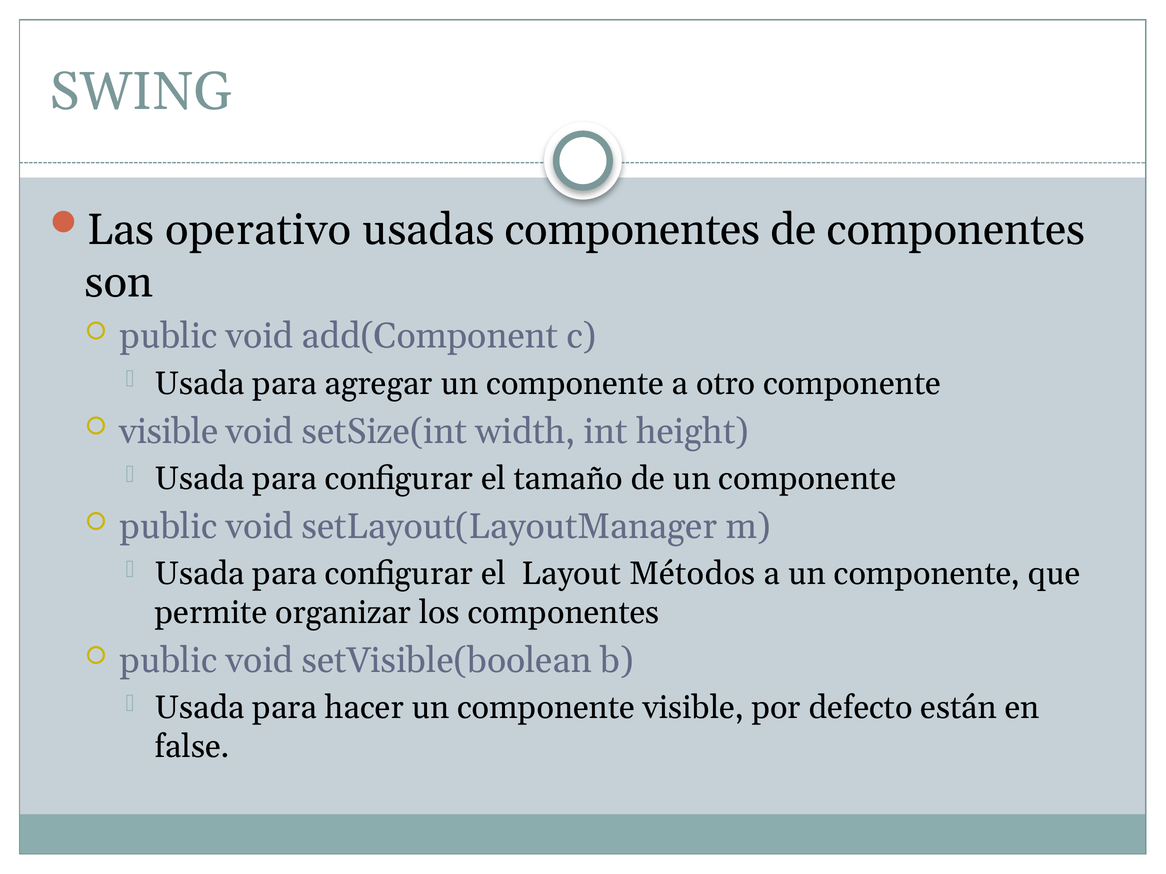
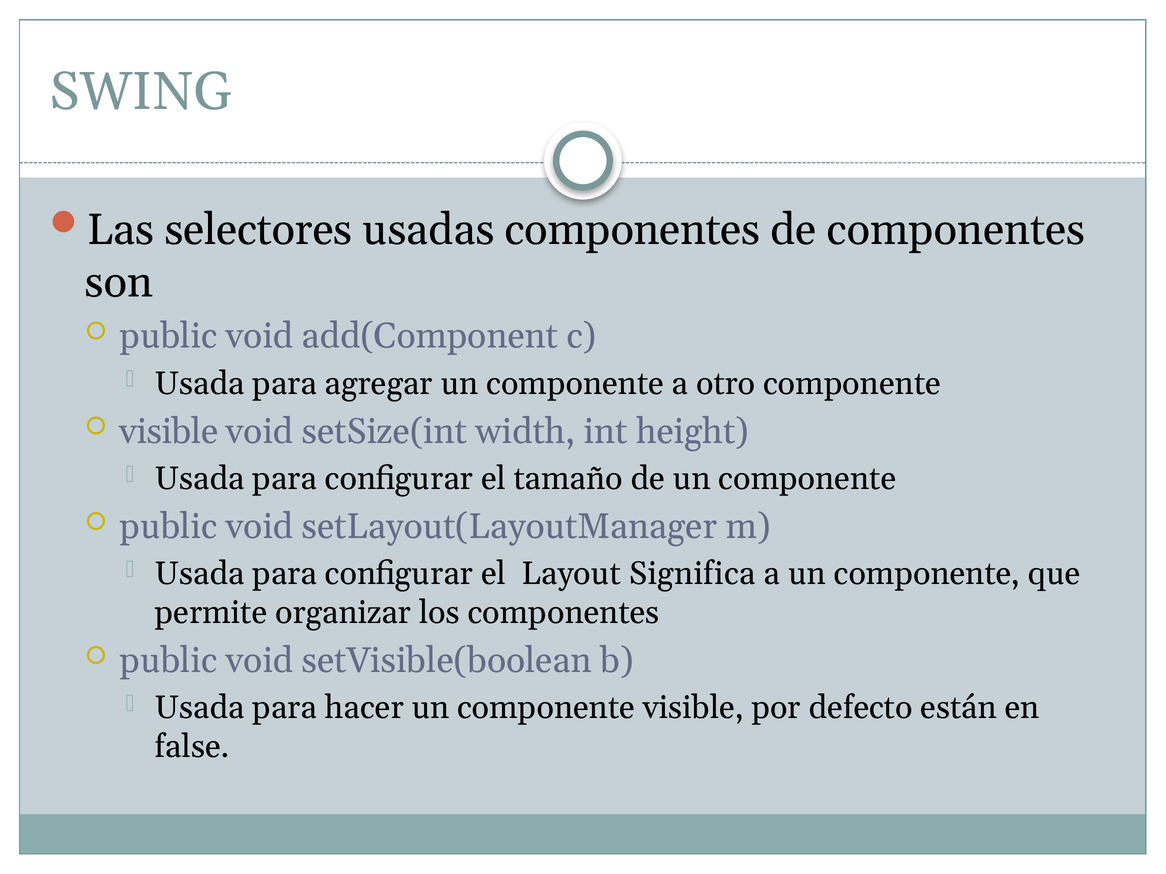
operativo: operativo -> selectores (259, 230)
Métodos: Métodos -> Significa (692, 574)
